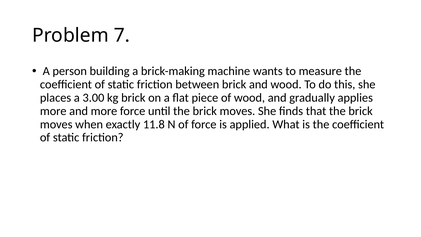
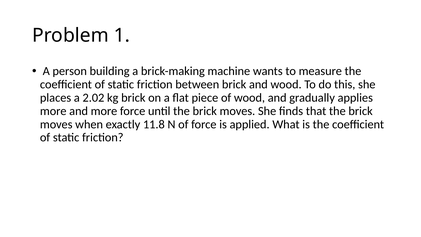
7: 7 -> 1 (122, 35)
3.00: 3.00 -> 2.02 (93, 98)
